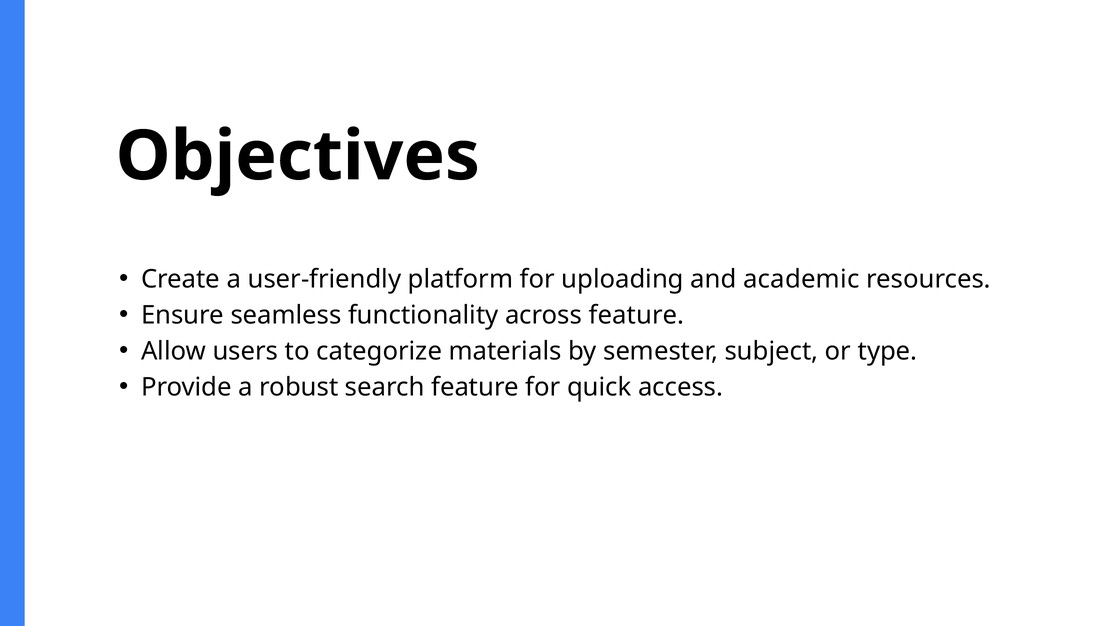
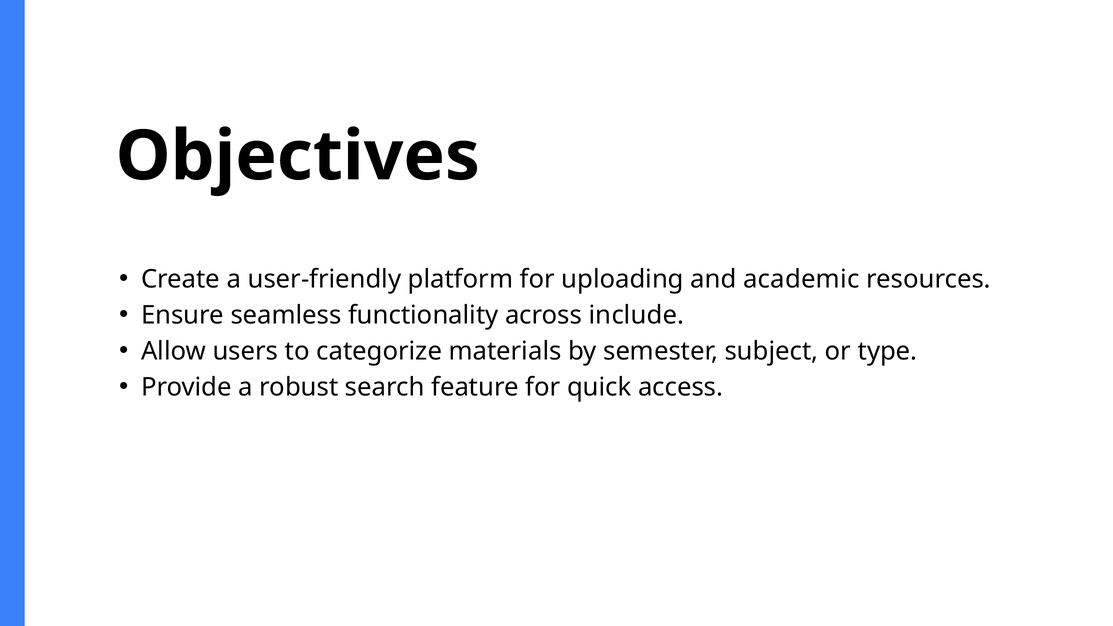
across feature: feature -> include (636, 315)
